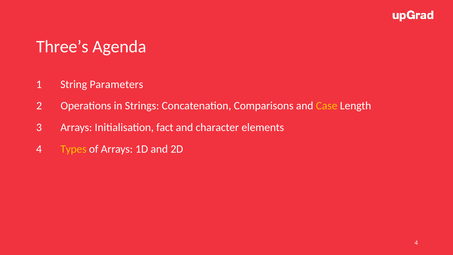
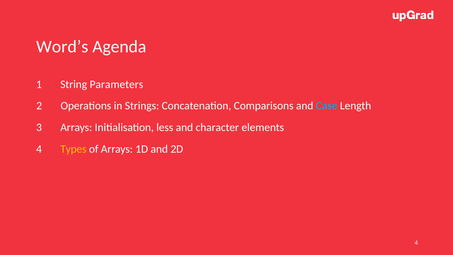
Three’s: Three’s -> Word’s (62, 46)
Case colour: yellow -> light blue (327, 106)
fact: fact -> less (165, 127)
